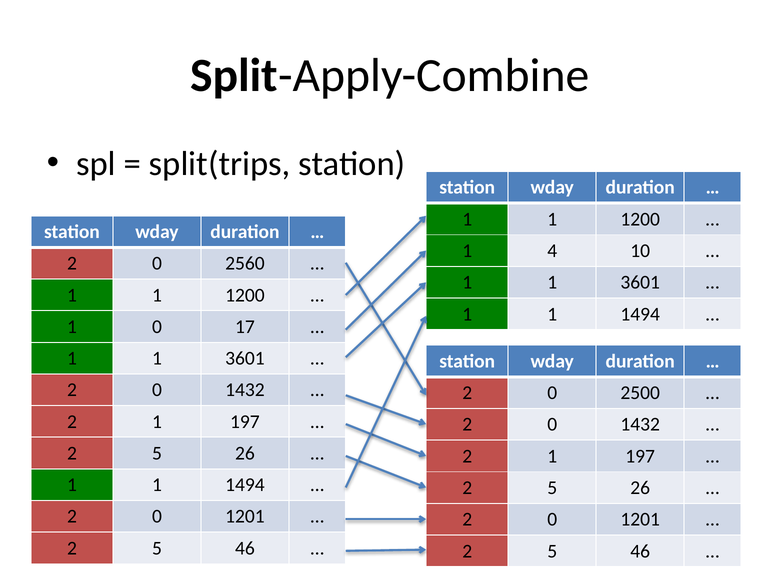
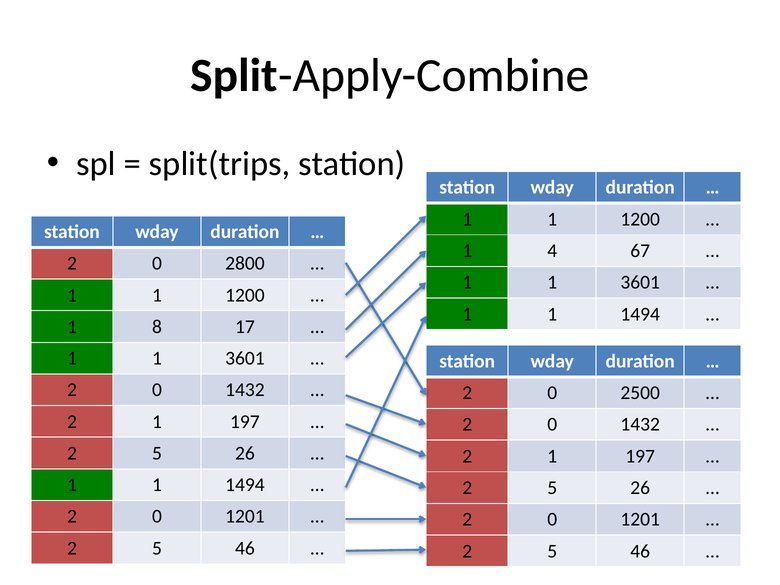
10: 10 -> 67 (640, 251)
2560: 2560 -> 2800 (245, 263)
1 0: 0 -> 8 (157, 327)
